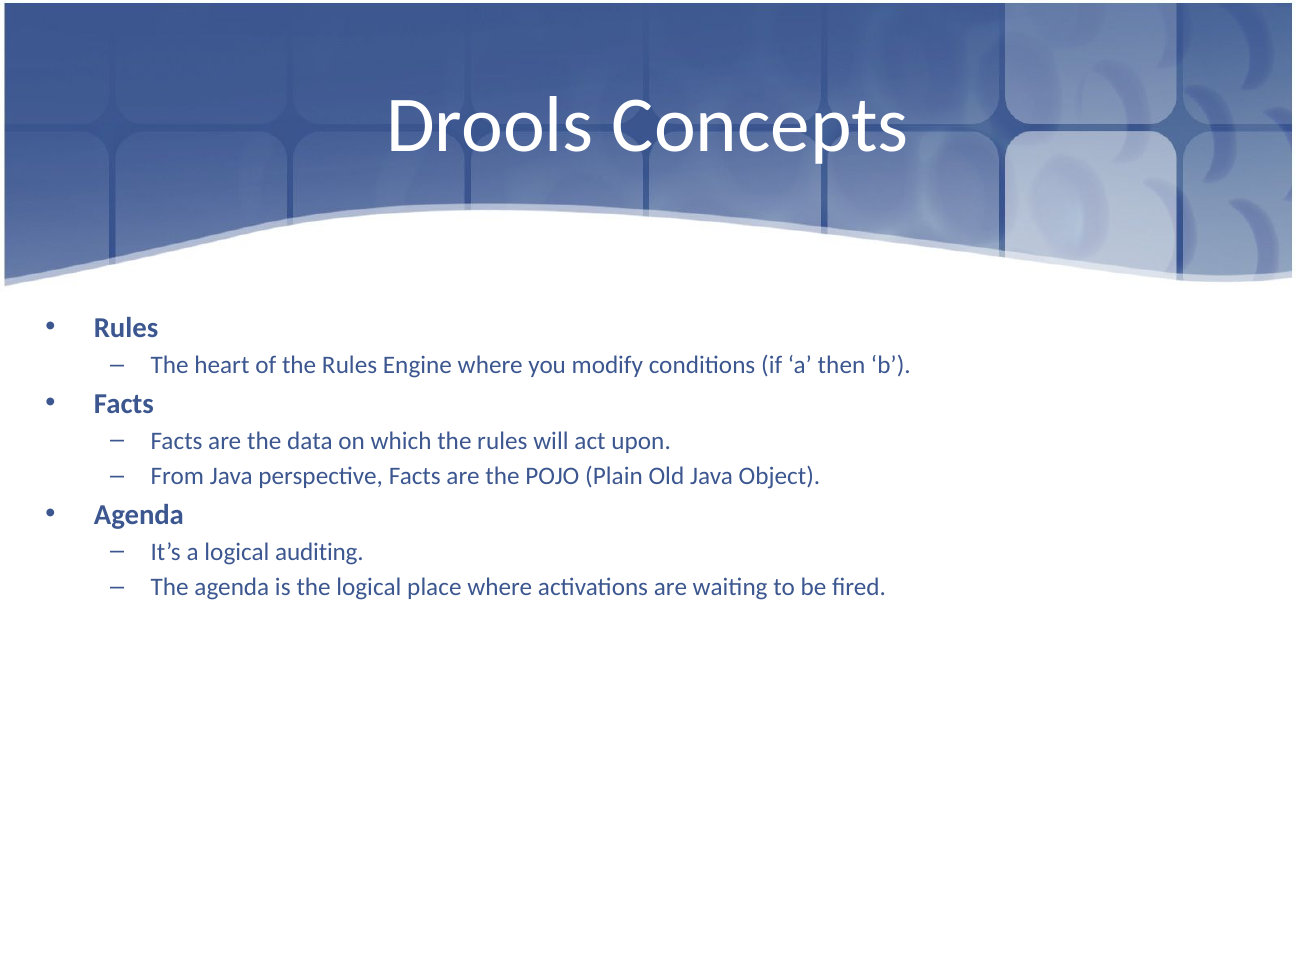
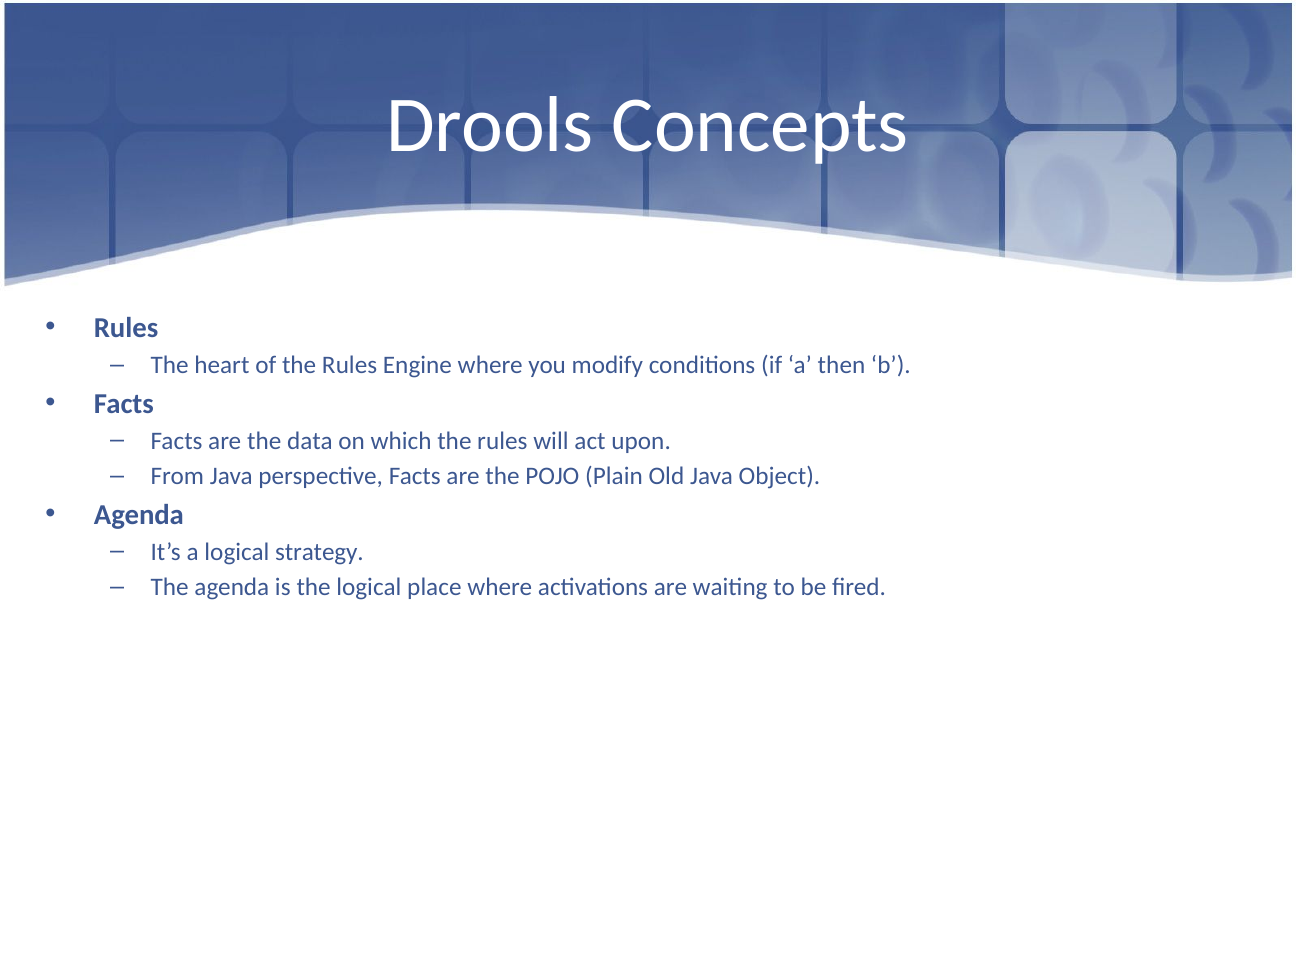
auditing: auditing -> strategy (319, 552)
